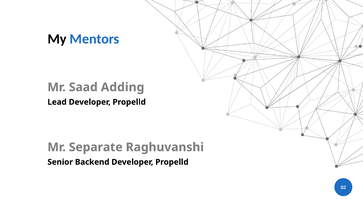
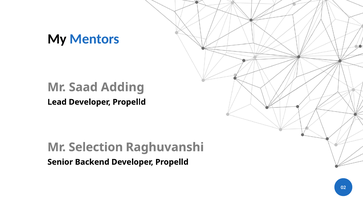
Separate: Separate -> Selection (96, 147)
